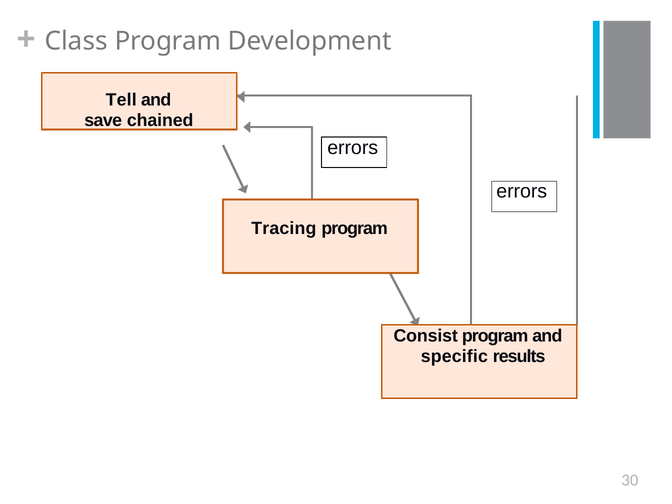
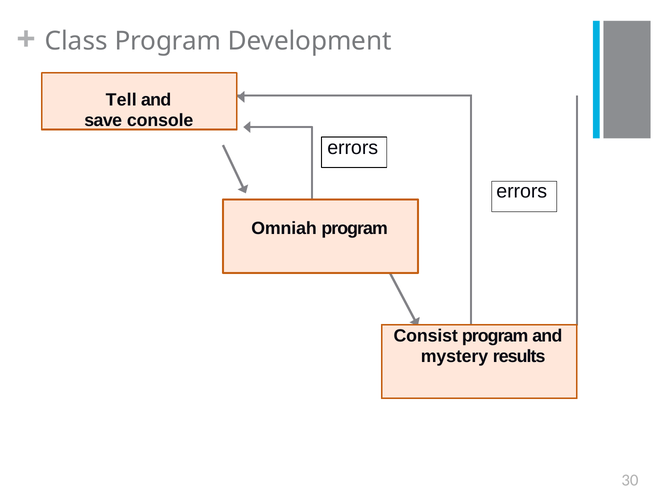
chained: chained -> console (160, 120)
Tracing: Tracing -> Omniah (284, 228)
specific: specific -> mystery (454, 356)
